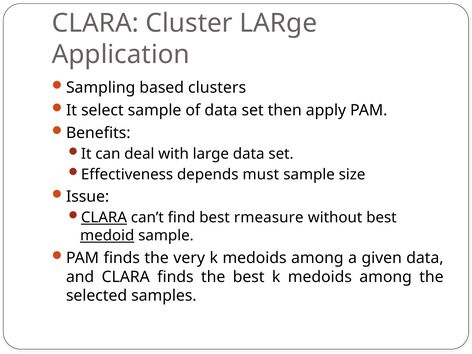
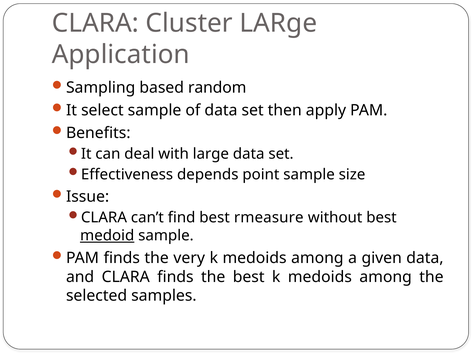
clusters: clusters -> random (217, 88)
must: must -> point (261, 174)
CLARA underline: present -> none (104, 218)
